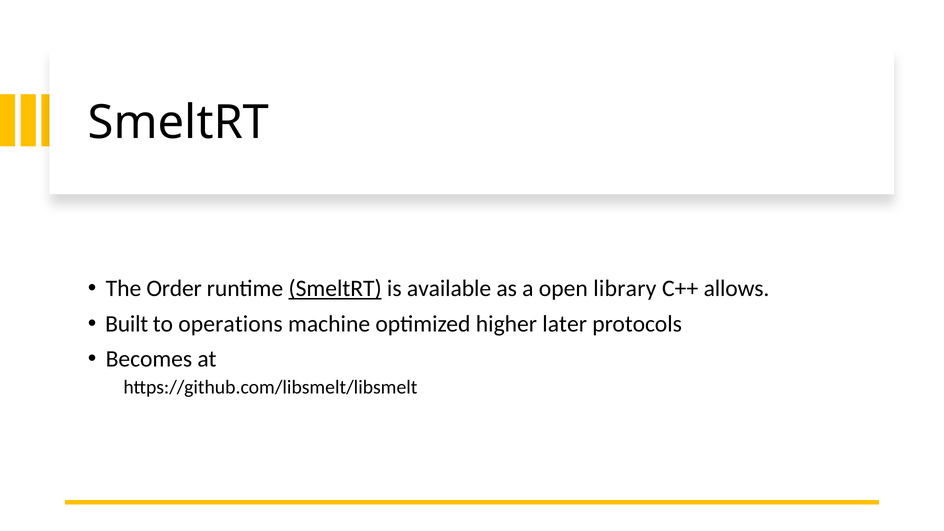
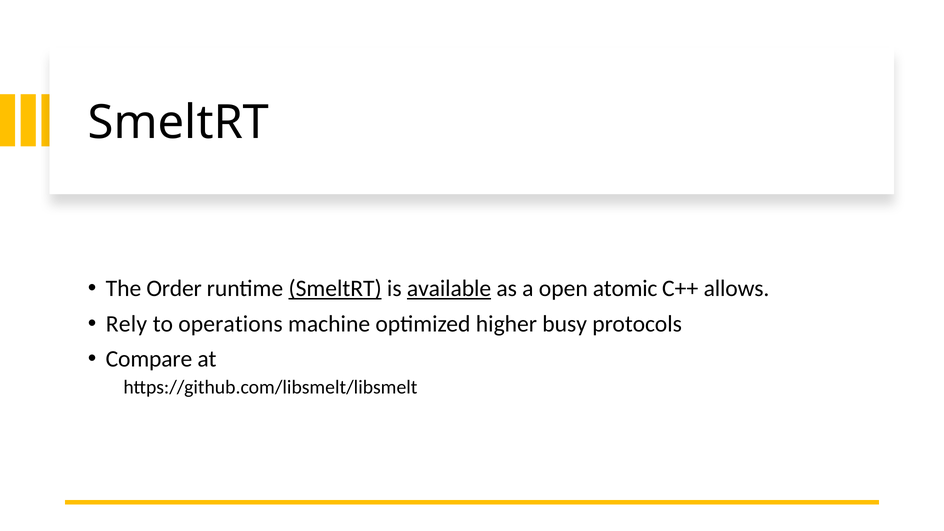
available underline: none -> present (449, 288)
library: library -> atomic (625, 288)
Built: Built -> Rely (126, 324)
later: later -> busy (565, 324)
Becomes: Becomes -> Compare (149, 359)
